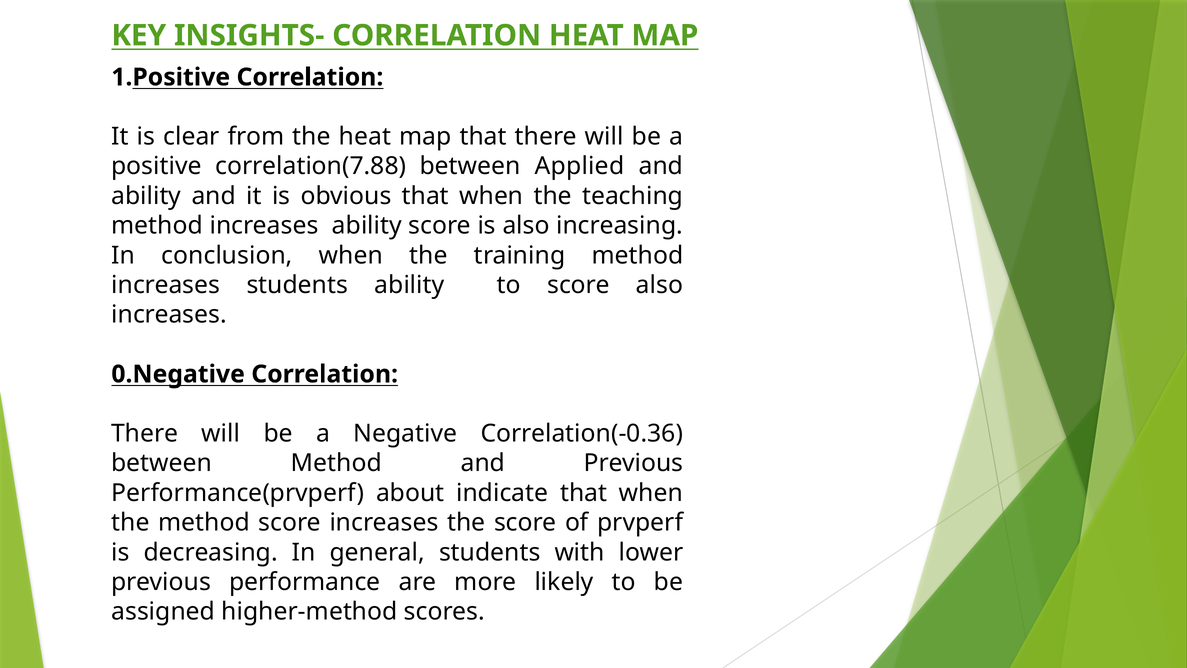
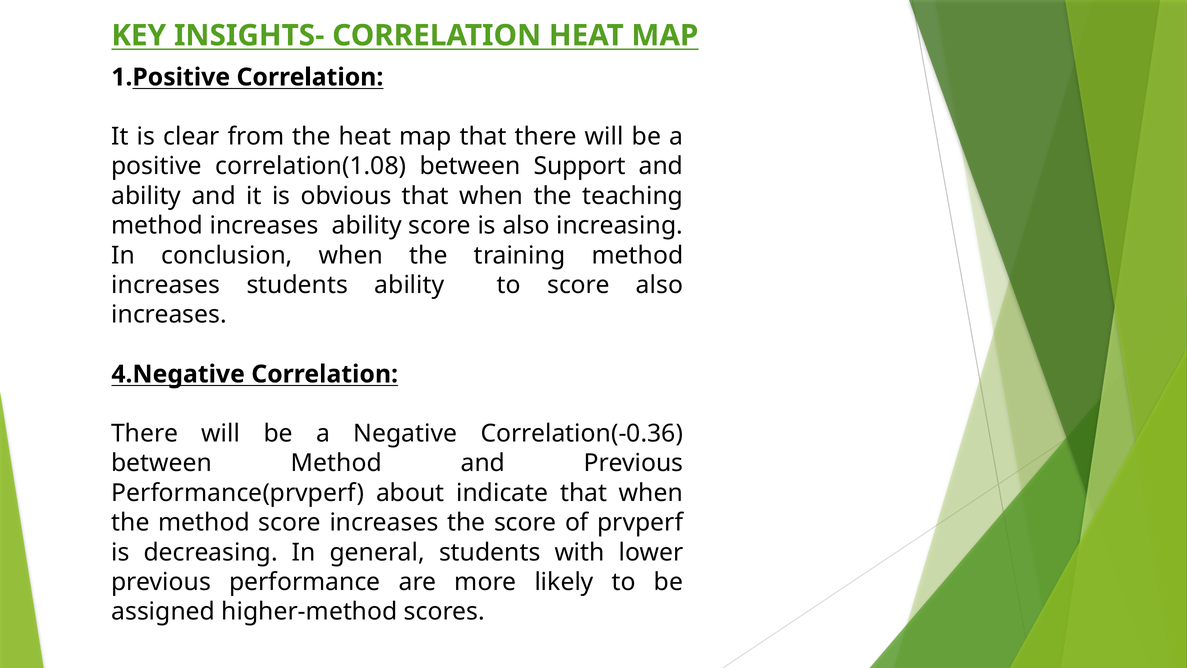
correlation(7.88: correlation(7.88 -> correlation(1.08 (311, 166)
Applied: Applied -> Support (580, 166)
0.Negative: 0.Negative -> 4.Negative (178, 374)
